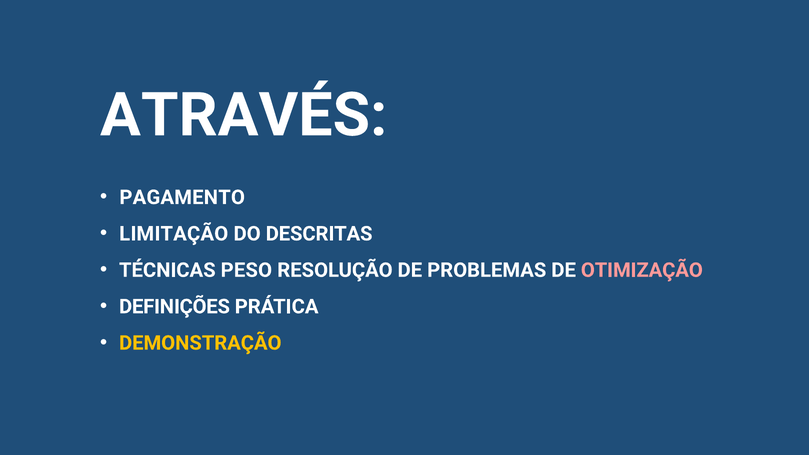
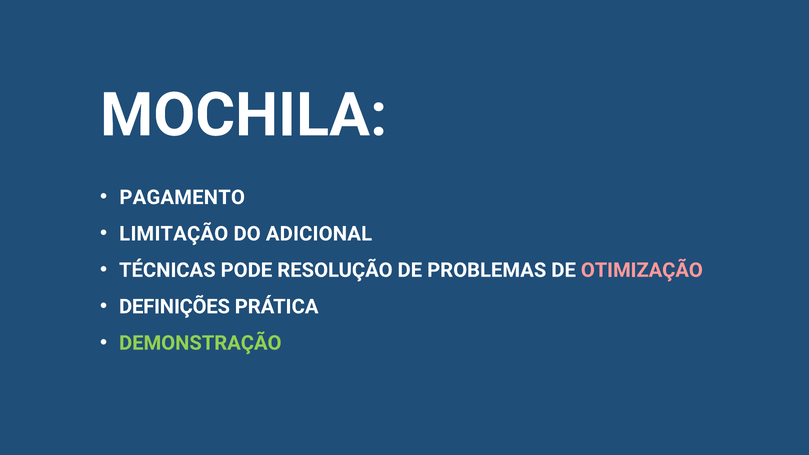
ATRAVÉS: ATRAVÉS -> MOCHILA (244, 115)
DESCRITAS: DESCRITAS -> ADICIONAL (319, 234)
PESO: PESO -> PODE (246, 270)
DEMONSTRAÇÃO colour: yellow -> light green (200, 343)
